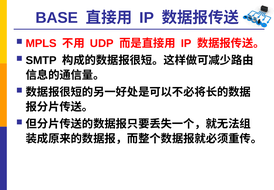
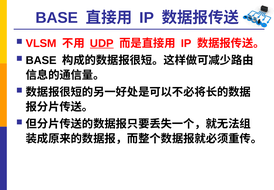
MPLS: MPLS -> VLSM (41, 43)
UDP underline: none -> present (102, 43)
SMTP: SMTP -> BASE (41, 60)
